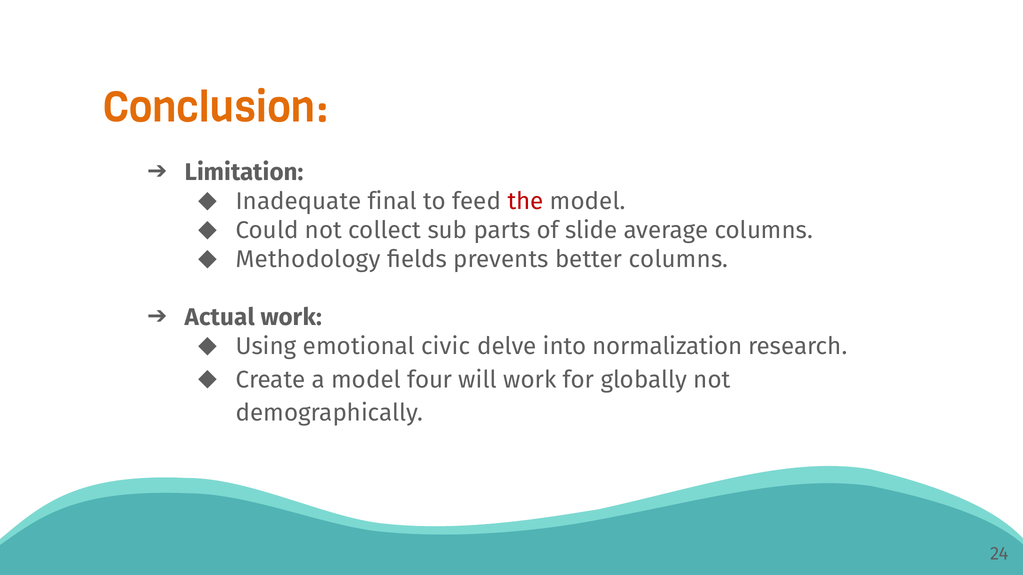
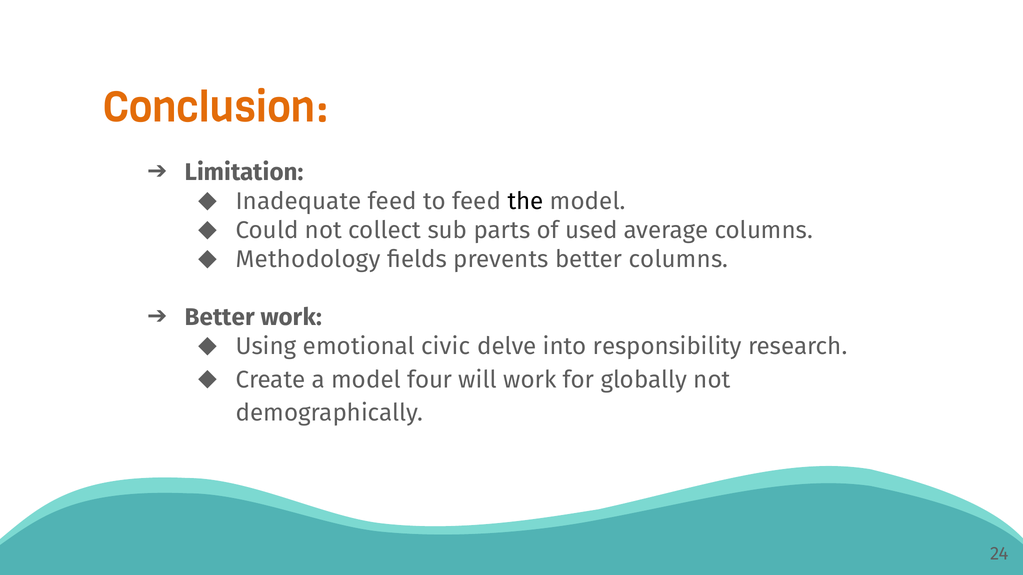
Inadequate final: final -> feed (392, 202)
the colour: red -> black (526, 202)
slide: slide -> used (591, 231)
Actual: Actual -> Better (220, 318)
normalization: normalization -> responsibility (667, 347)
